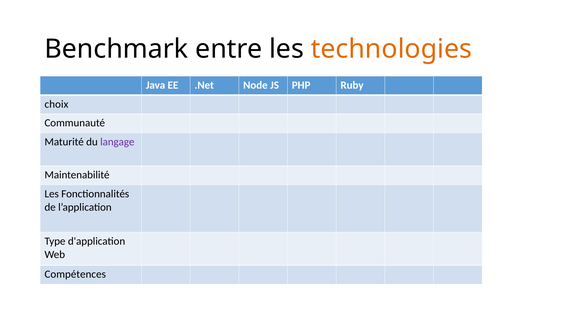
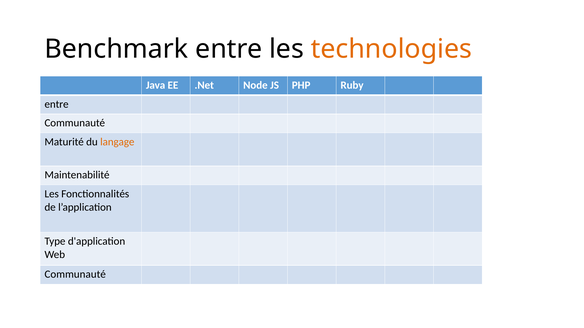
choix: choix -> entre (57, 104)
langage colour: purple -> orange (117, 142)
Compétences: Compétences -> Communauté (75, 275)
